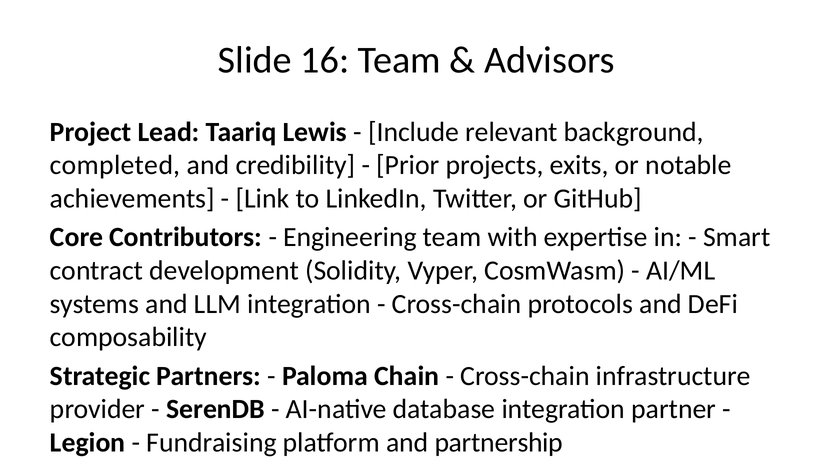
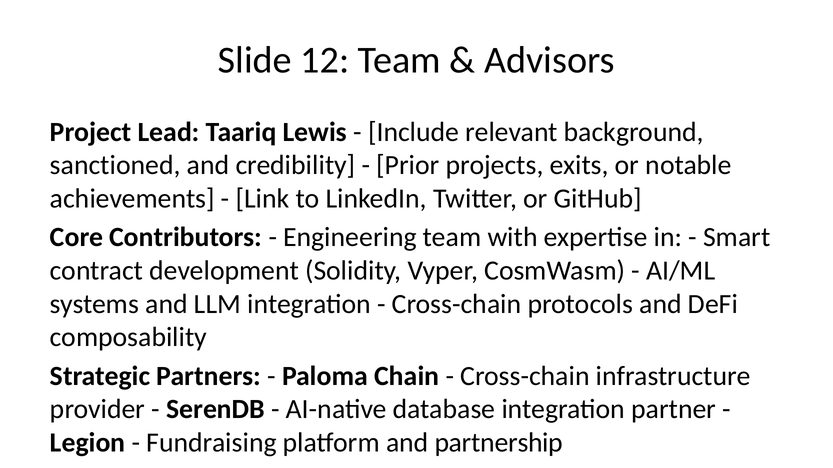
16: 16 -> 12 (325, 60)
completed: completed -> sanctioned (115, 165)
